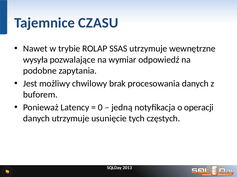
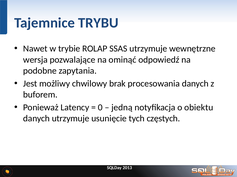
CZASU: CZASU -> TRYBU (98, 23)
wysyła: wysyła -> wersja (35, 60)
wymiar: wymiar -> ominąć (122, 60)
operacji: operacji -> obiektu (199, 108)
